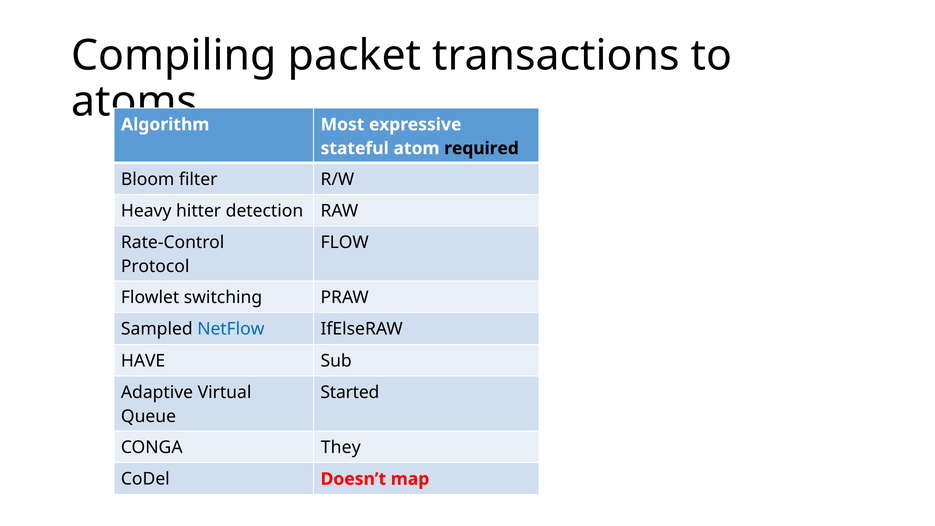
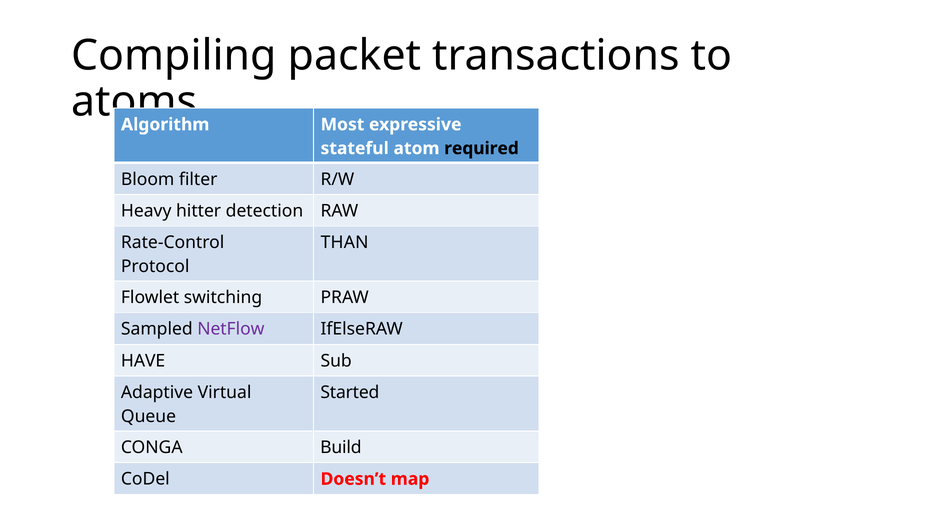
FLOW: FLOW -> THAN (345, 243)
NetFlow colour: blue -> purple (231, 329)
They: They -> Build (341, 447)
